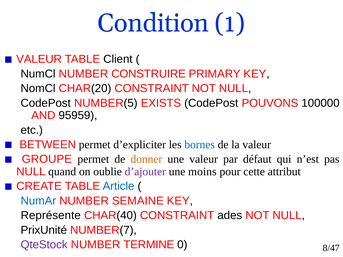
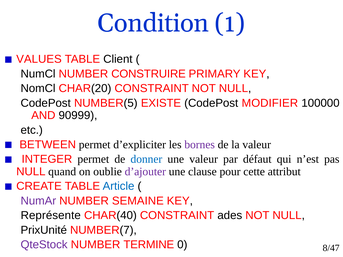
VALEUR: VALEUR -> VALUES (39, 59)
EXISTS: EXISTS -> EXISTE (161, 103)
POUVONS: POUVONS -> MODIFIER (270, 103)
95959: 95959 -> 90999 (78, 115)
bornes colour: blue -> purple (200, 145)
GROUPE: GROUPE -> INTEGER (47, 159)
donner colour: orange -> blue (146, 159)
moins: moins -> clause (202, 172)
NumAr colour: blue -> purple (38, 201)
